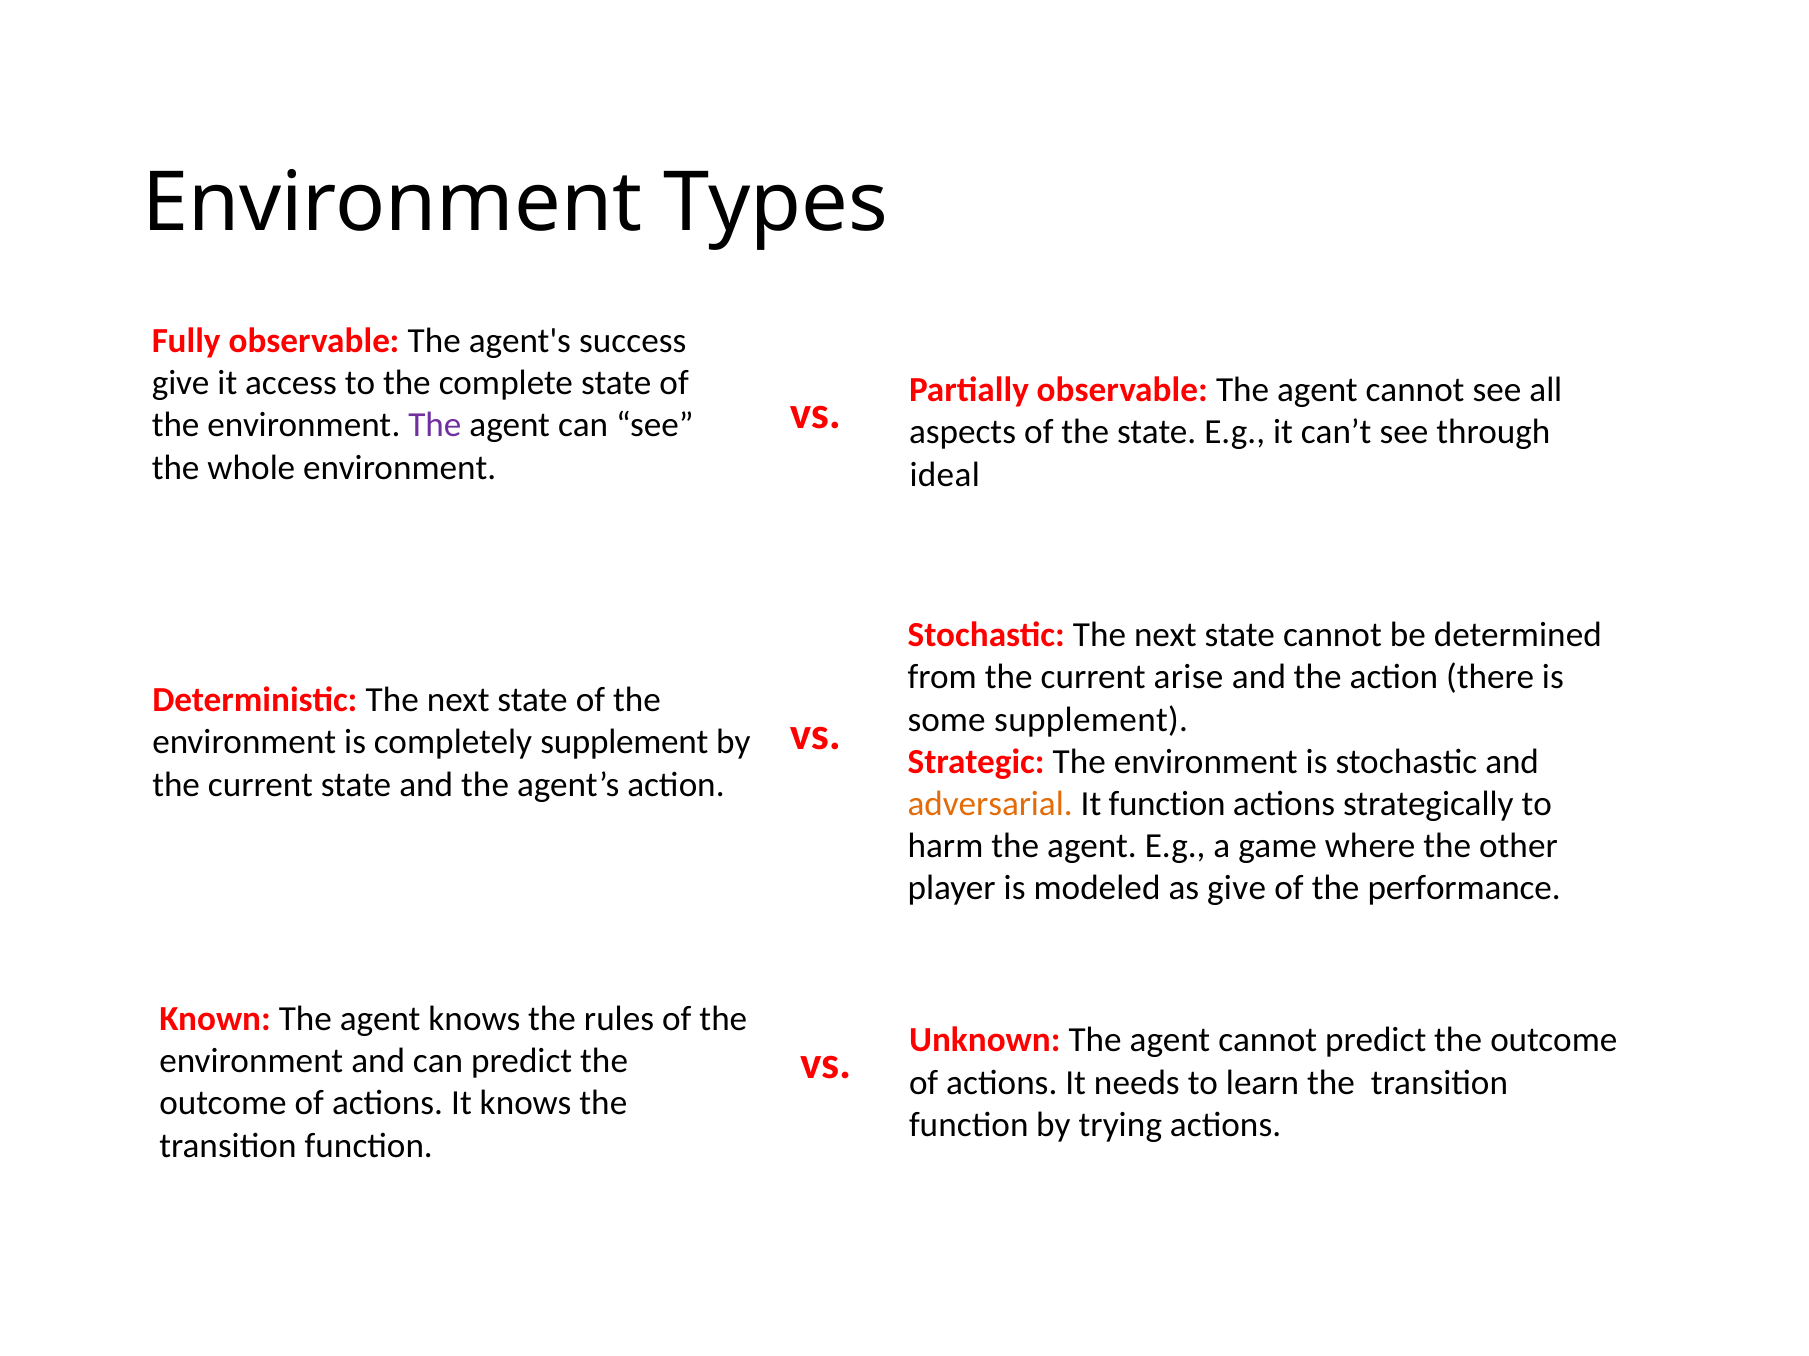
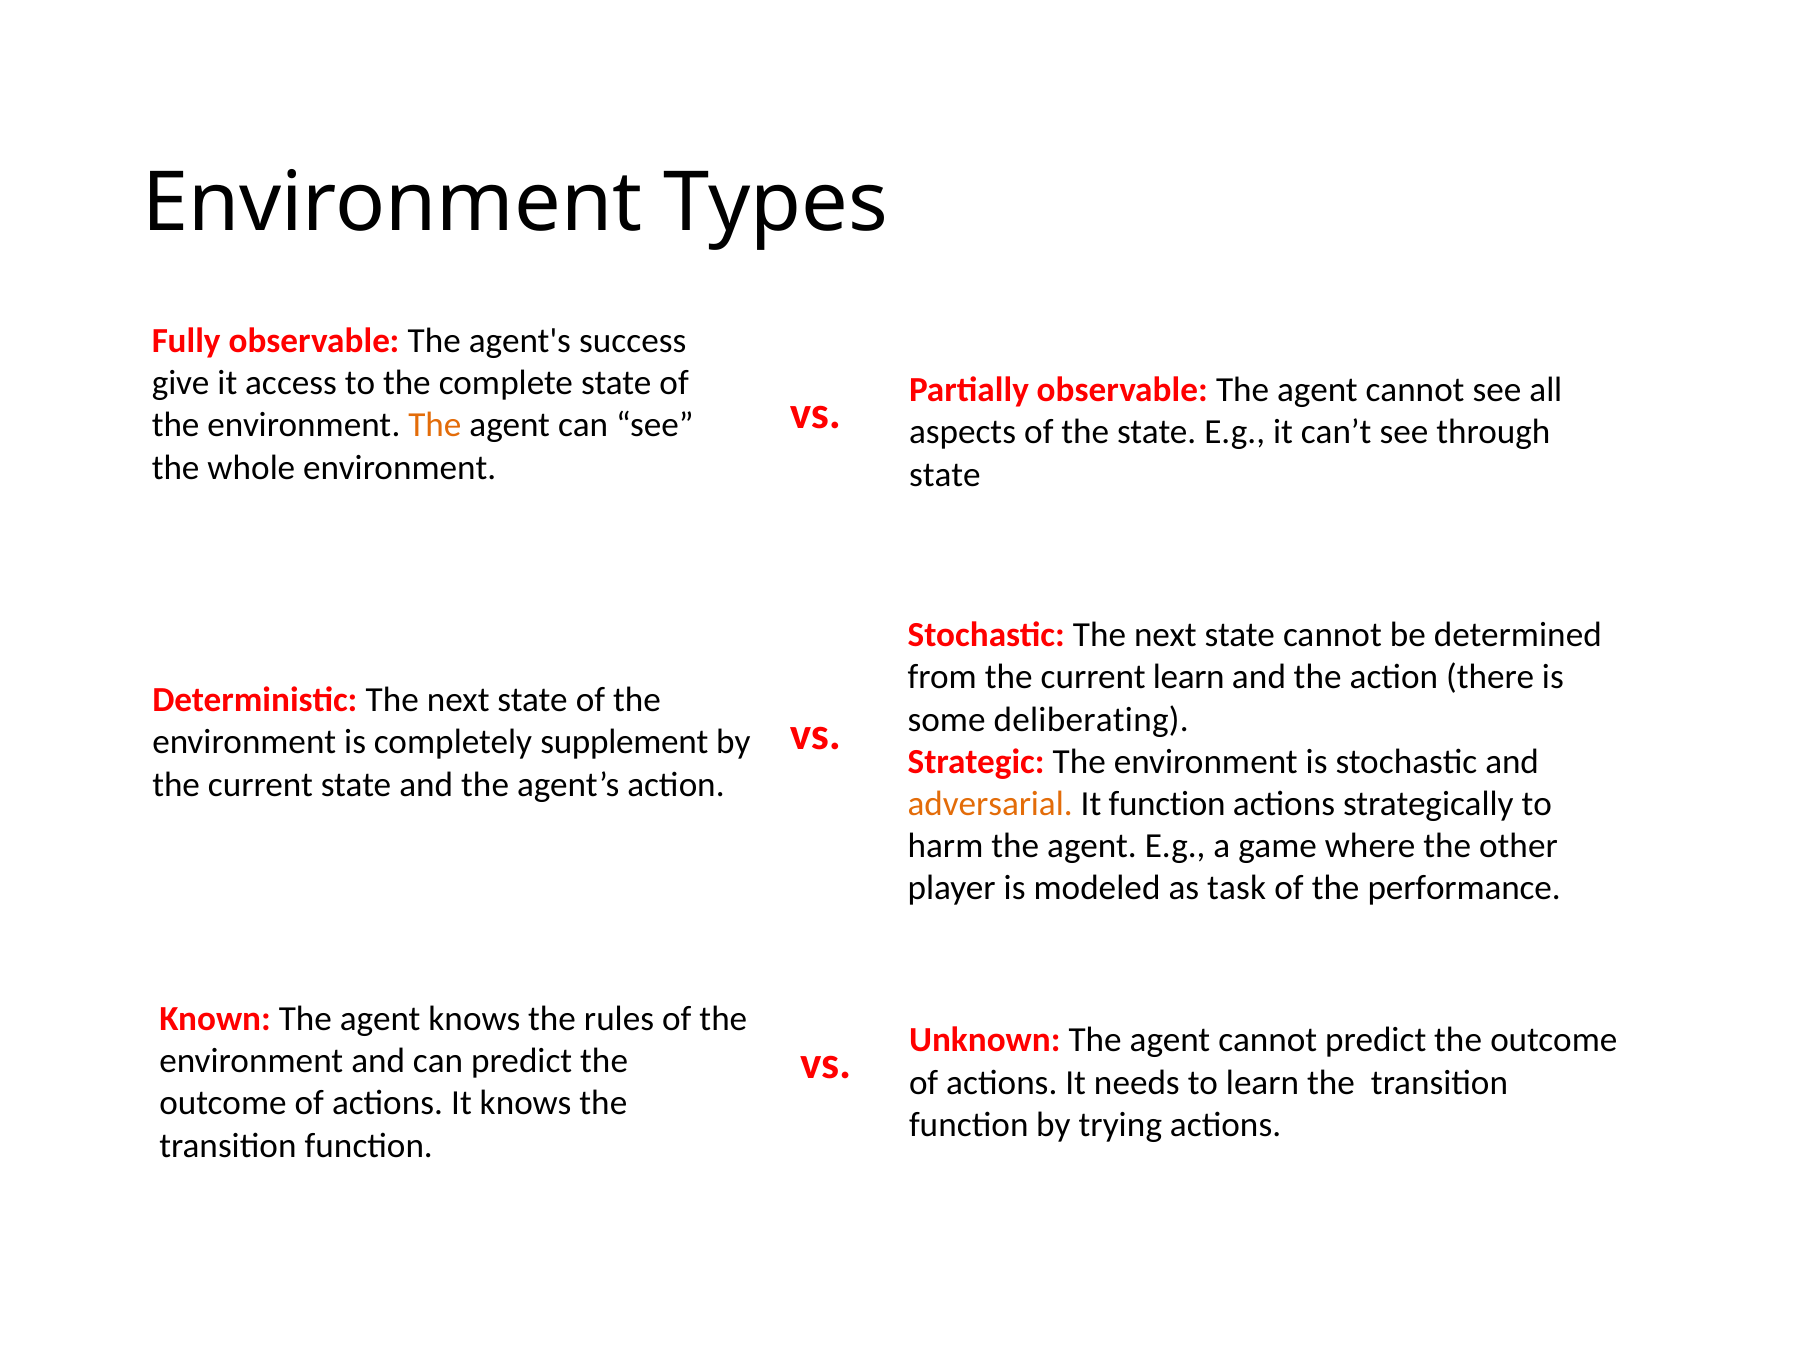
The colour: purple -> orange (435, 426)
ideal: ideal -> state (945, 475)
current arise: arise -> learn (1189, 678)
some supplement: supplement -> deliberating (1091, 720)
as give: give -> task (1237, 889)
